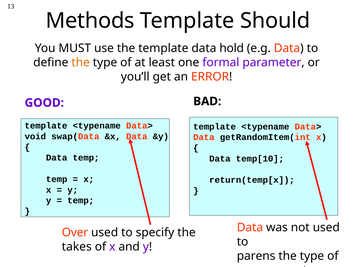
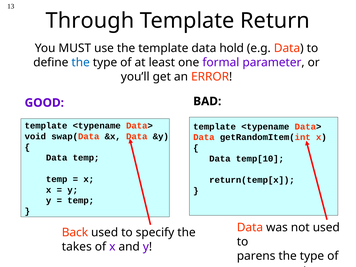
Methods: Methods -> Through (90, 21)
Should: Should -> Return (275, 21)
the colour: orange -> blue (81, 63)
Over: Over -> Back (75, 232)
